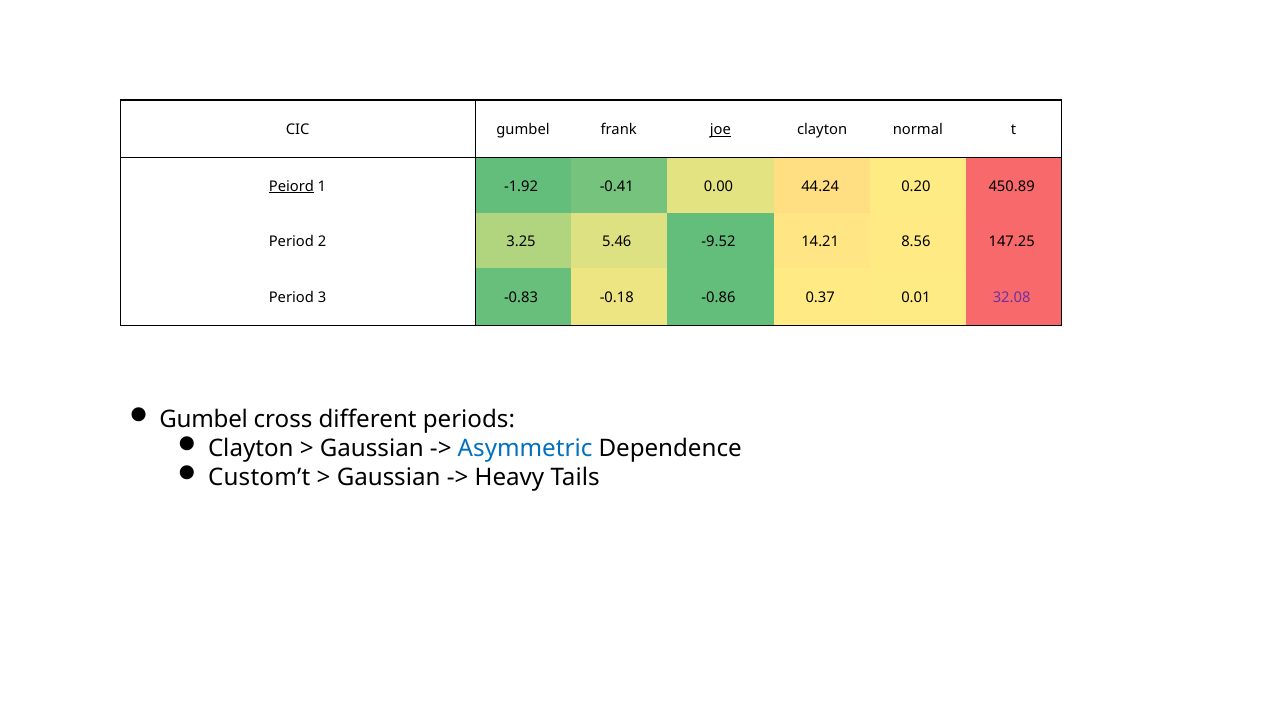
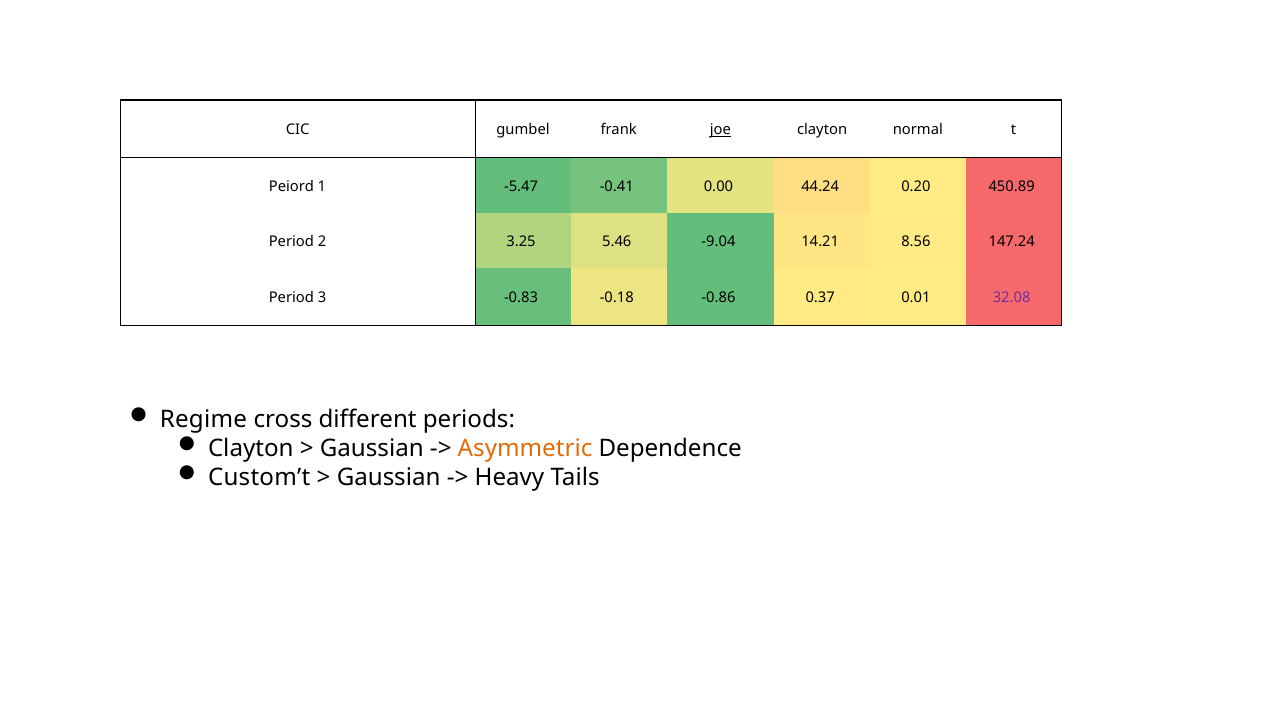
Peiord underline: present -> none (291, 187)
-1.92: -1.92 -> -5.47 (521, 187)
-9.52: -9.52 -> -9.04 (718, 242)
147.25: 147.25 -> 147.24 (1012, 242)
Gumbel: Gumbel -> Regime (203, 419)
Asymmetric colour: blue -> orange (525, 448)
